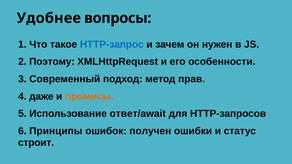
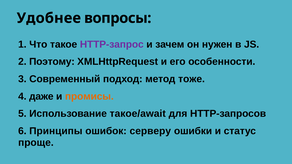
HTTP-запрос colour: blue -> purple (112, 44)
прав: прав -> тоже (192, 79)
ответ/await: ответ/await -> такое/await (138, 114)
получен: получен -> серверу (150, 131)
строит: строит -> проще (36, 143)
